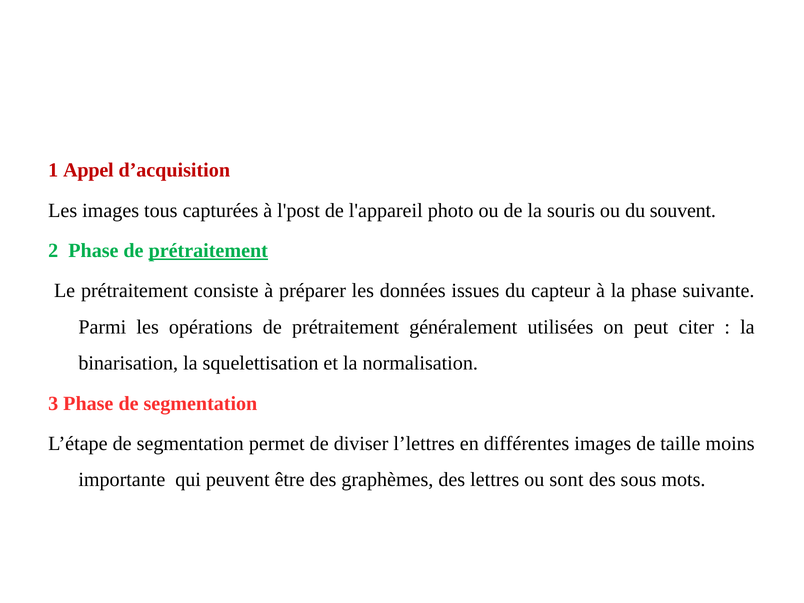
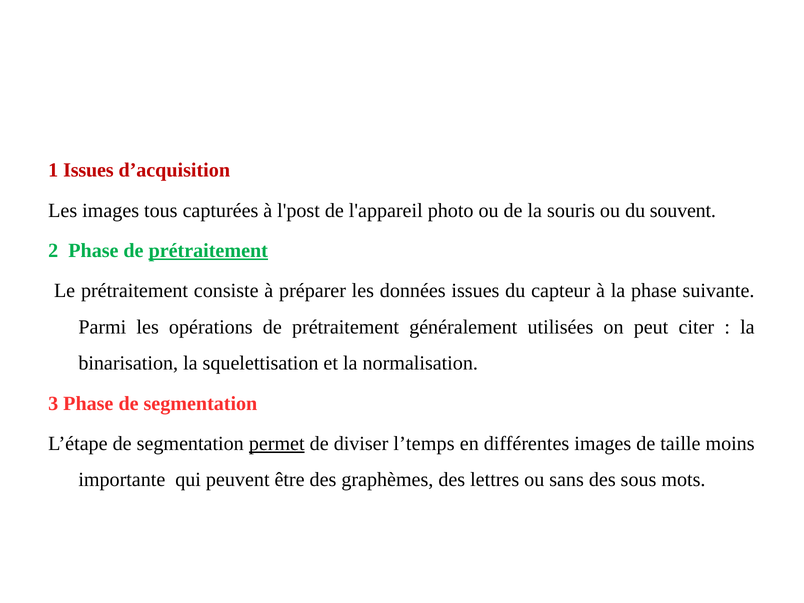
1 Appel: Appel -> Issues (88, 170)
permet underline: none -> present (277, 444)
l’lettres: l’lettres -> l’temps (424, 444)
sont: sont -> sans (567, 480)
